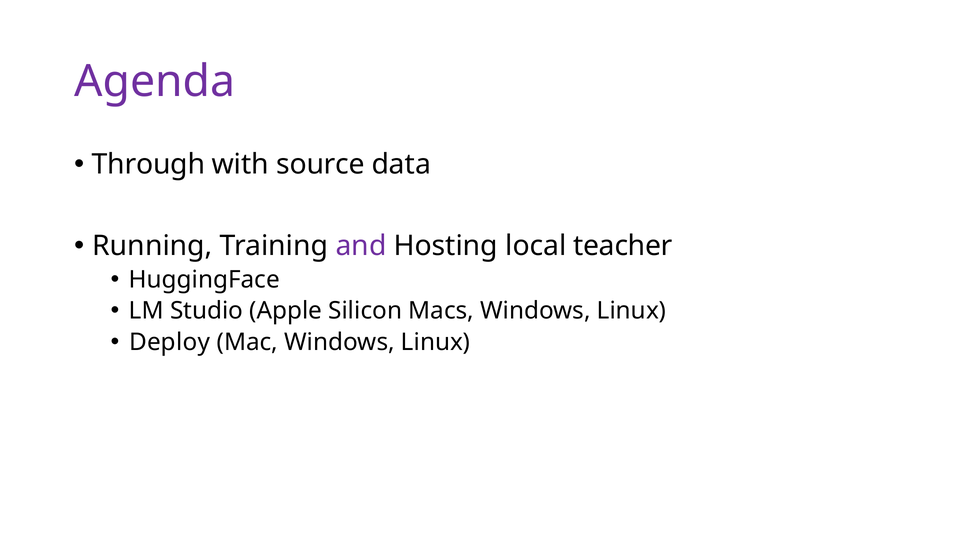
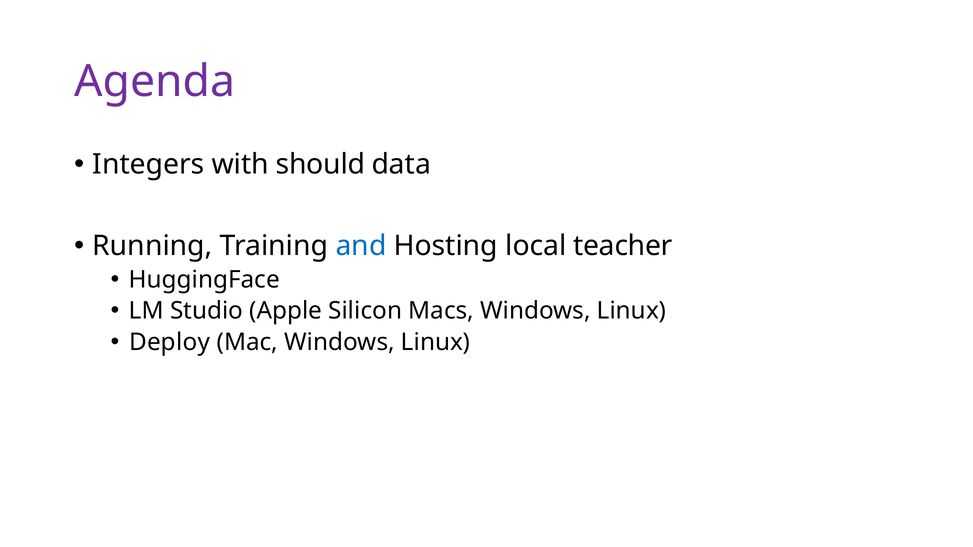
Through: Through -> Integers (148, 165)
source: source -> should (320, 165)
and colour: purple -> blue (361, 246)
